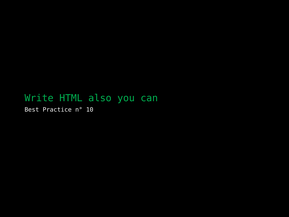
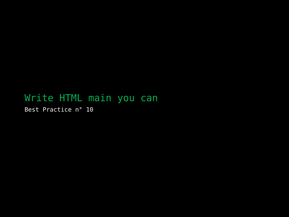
also: also -> main (100, 98)
